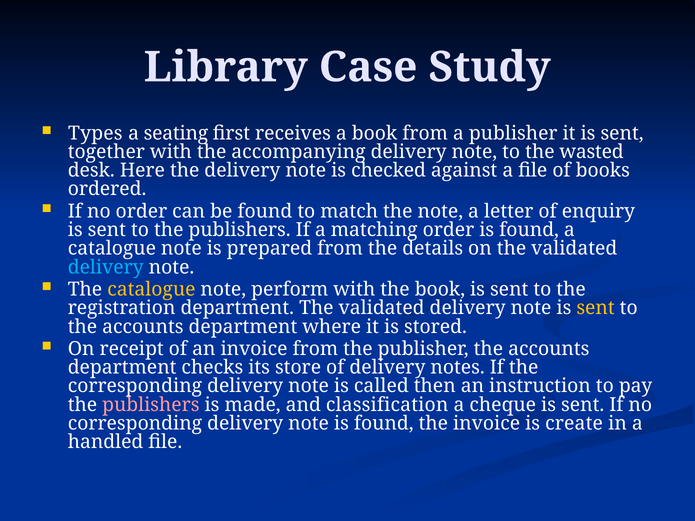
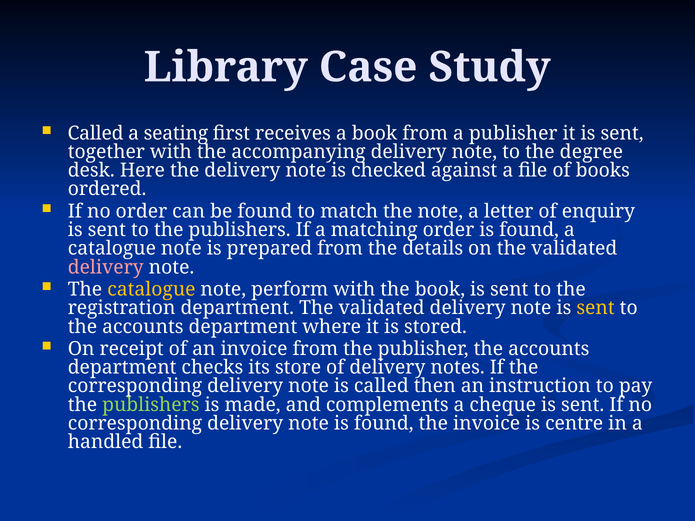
Types: Types -> Called (96, 134)
wasted: wasted -> degree (591, 152)
delivery colour: light blue -> pink (106, 267)
publishers colour: pink -> light green (151, 405)
classification: classification -> complements (387, 405)
create: create -> centre (574, 423)
